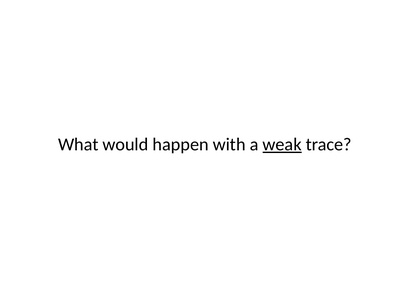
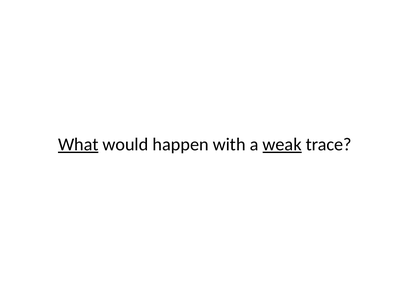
What underline: none -> present (78, 144)
